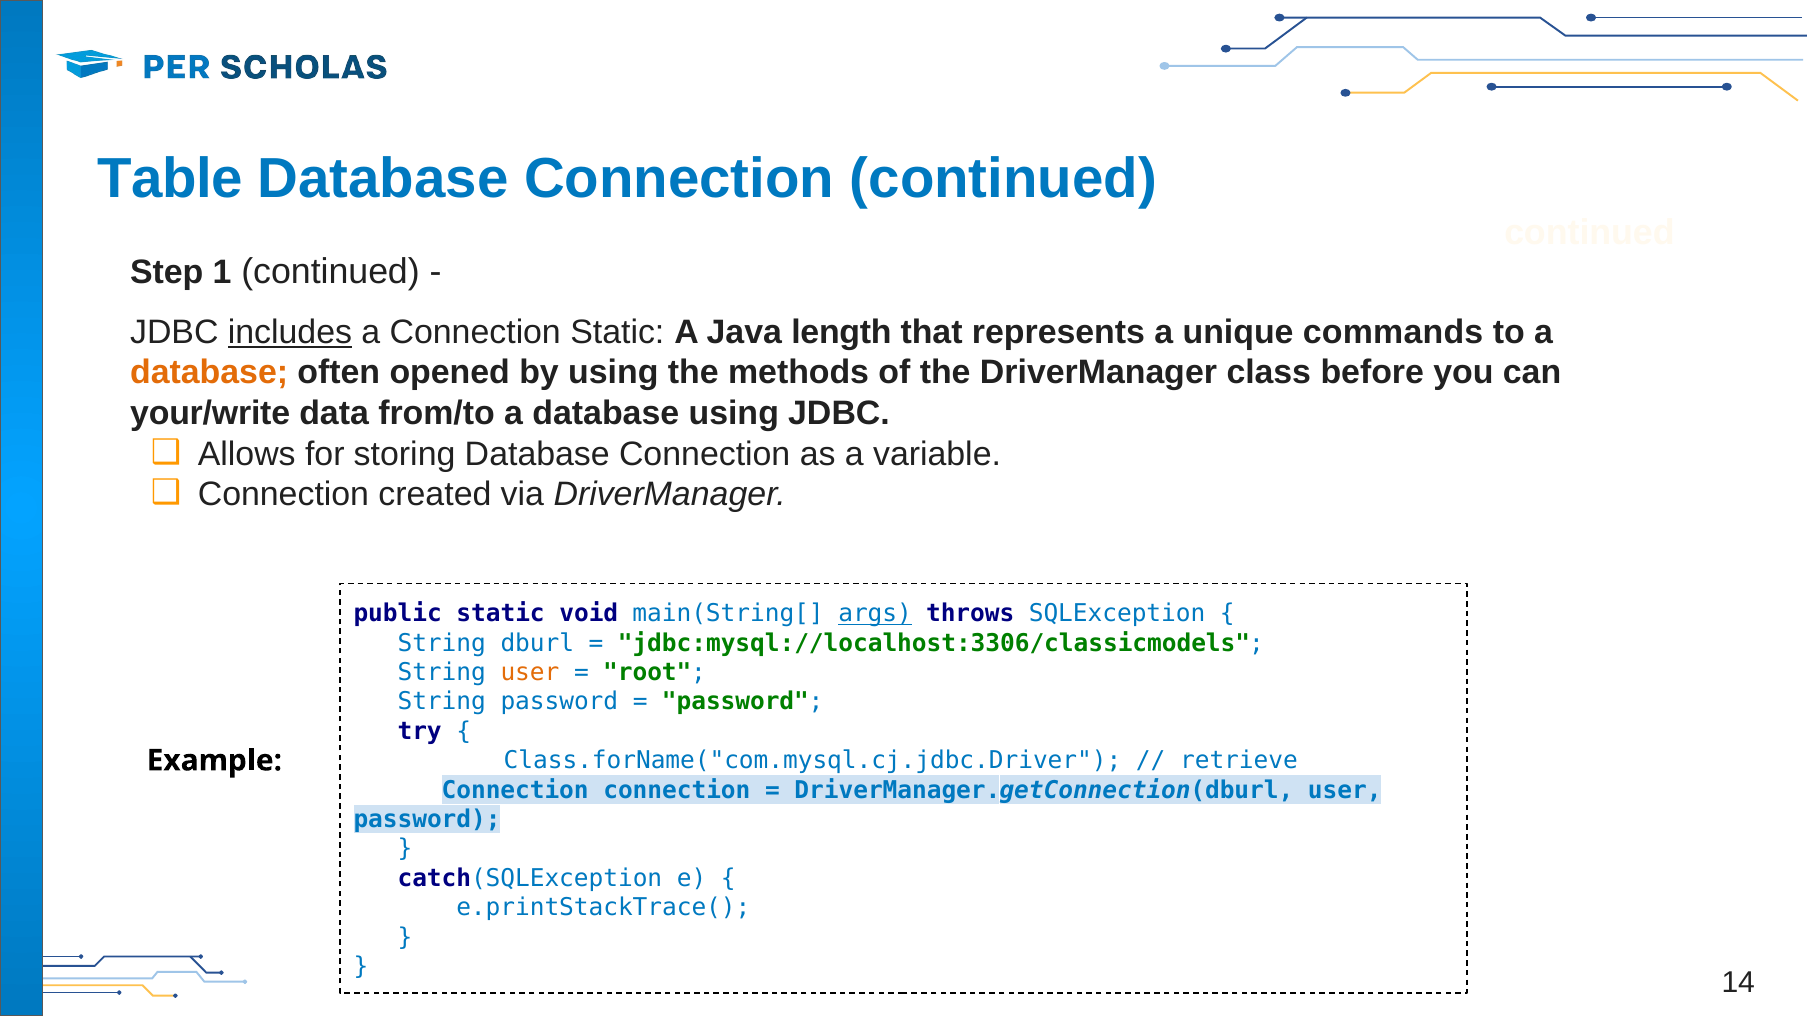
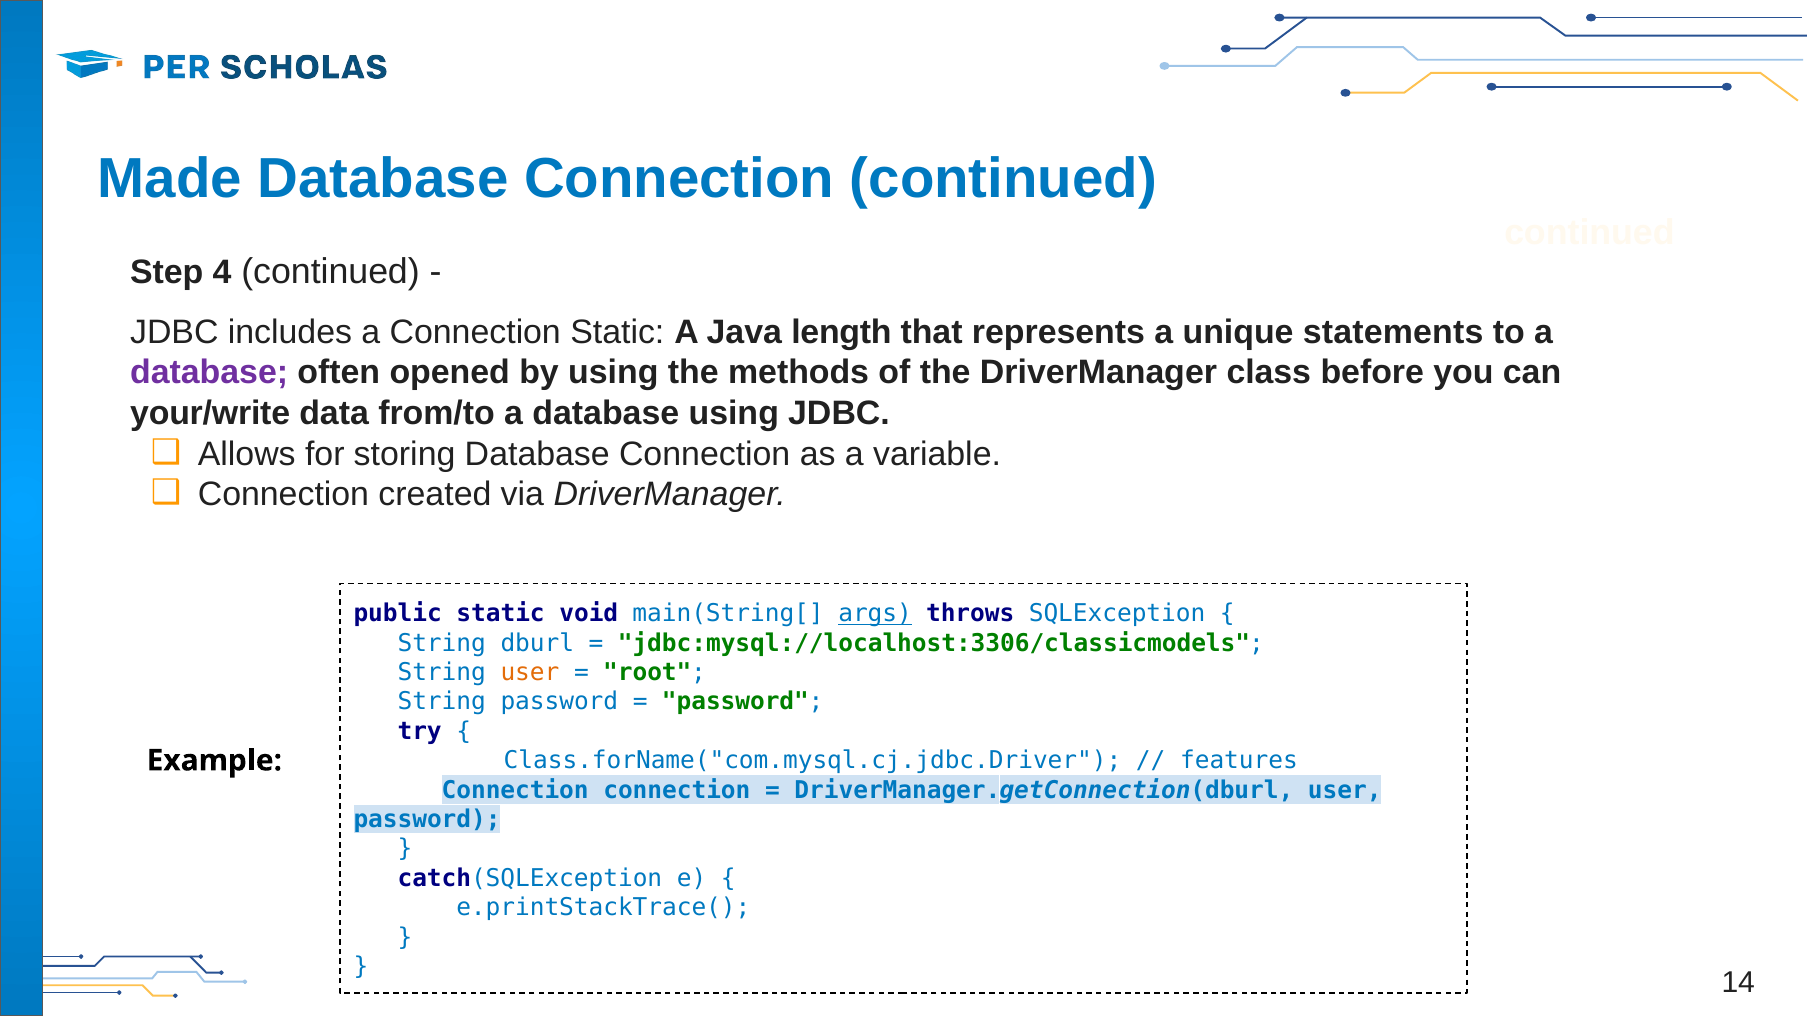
Table: Table -> Made (170, 179)
1: 1 -> 4 (222, 272)
includes underline: present -> none (290, 332)
commands: commands -> statements (1393, 332)
database colour: orange -> purple (209, 373)
retrieve: retrieve -> features (1239, 761)
